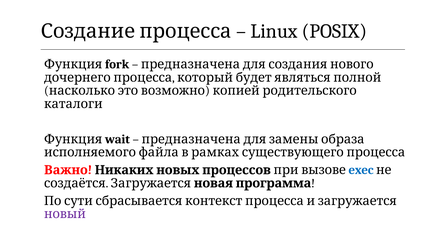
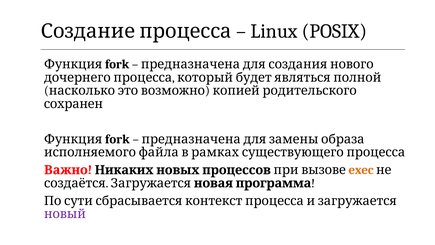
каталоги: каталоги -> сохранен (73, 104)
wait: wait -> fork (117, 139)
exec colour: blue -> orange (361, 170)
